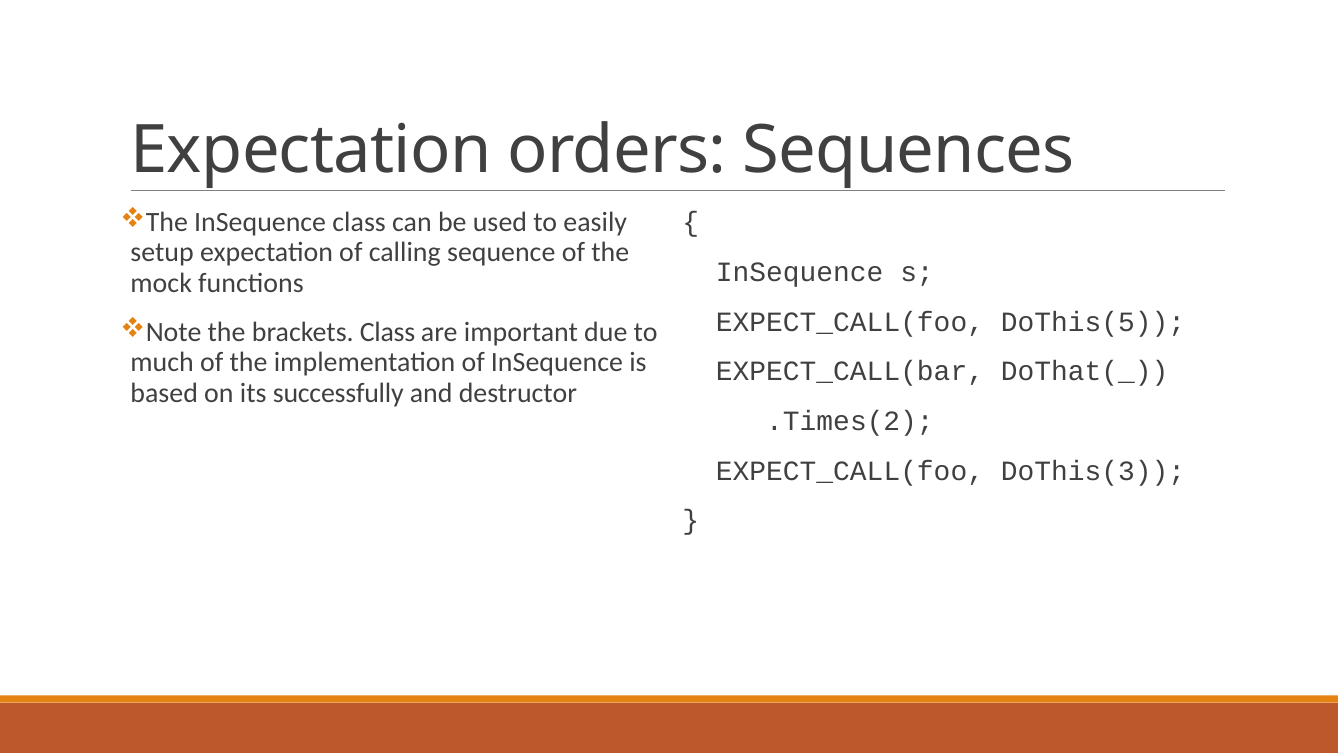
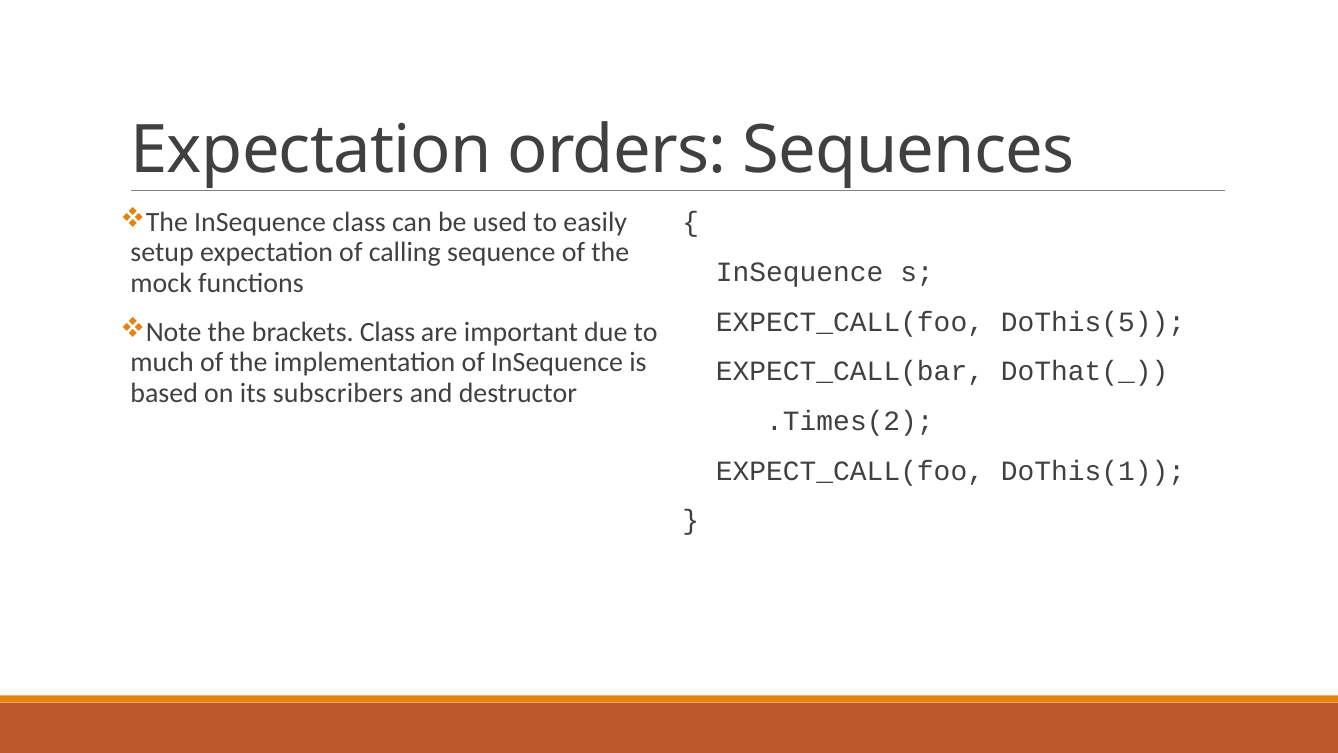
successfully: successfully -> subscribers (338, 393)
DoThis(3: DoThis(3 -> DoThis(1 (1093, 471)
